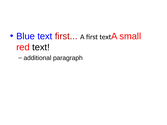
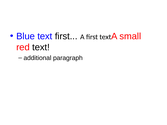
first colour: red -> black (66, 36)
